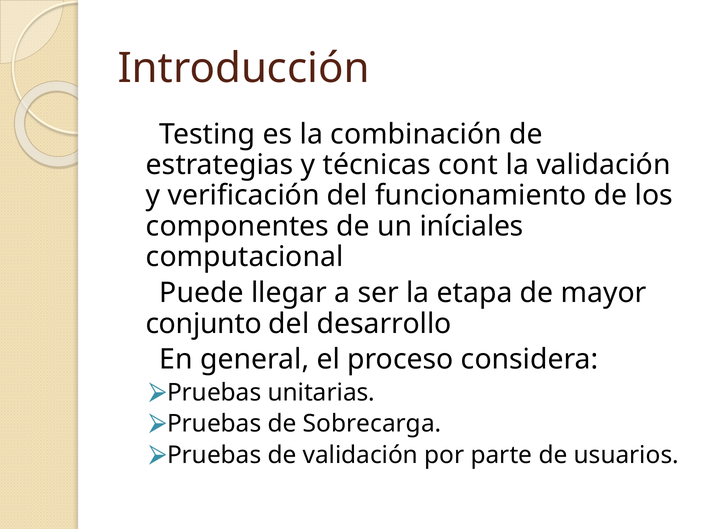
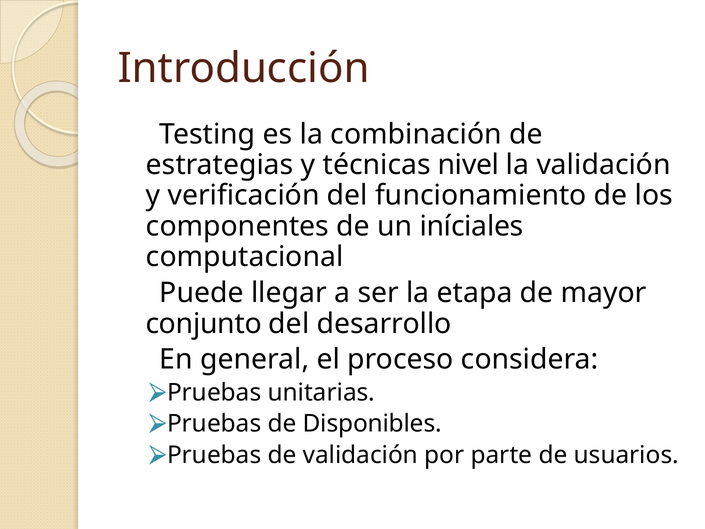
cont: cont -> nivel (468, 165)
Sobrecarga: Sobrecarga -> Disponibles (372, 424)
